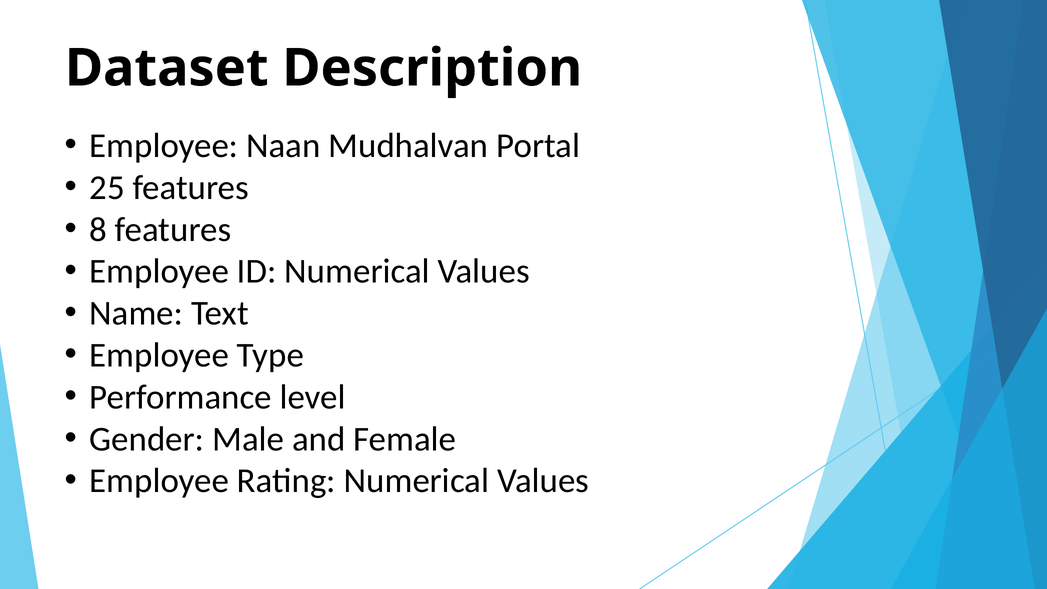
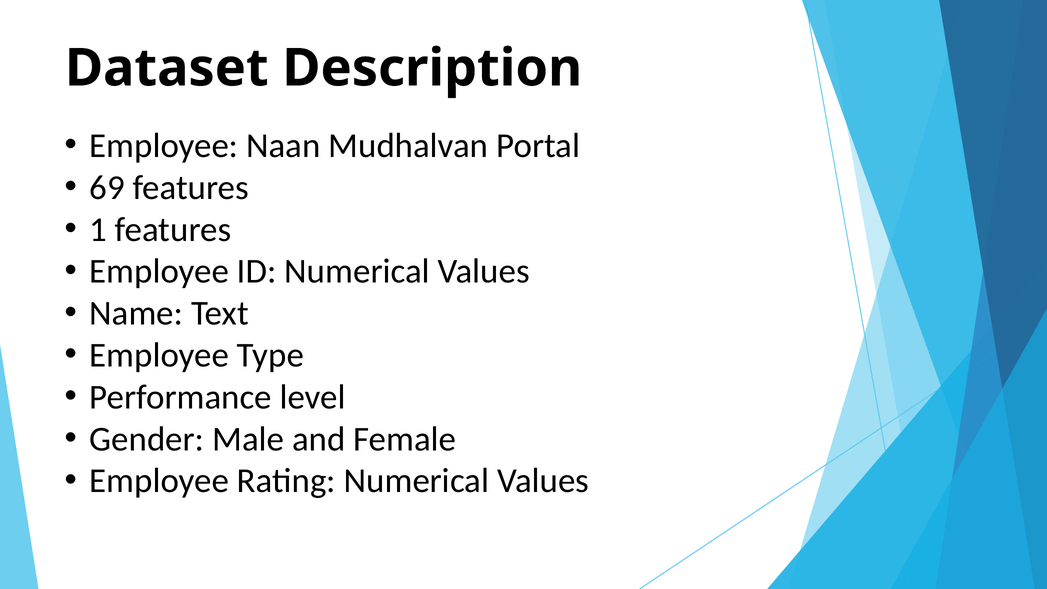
25: 25 -> 69 (107, 188)
8: 8 -> 1 (98, 230)
